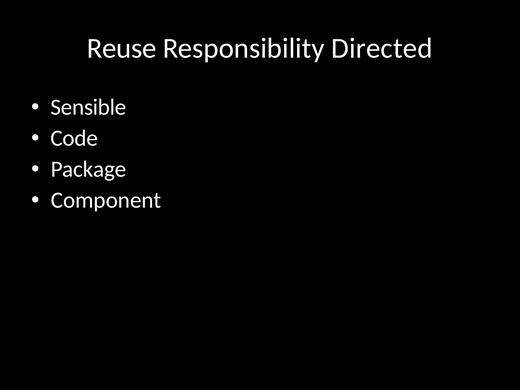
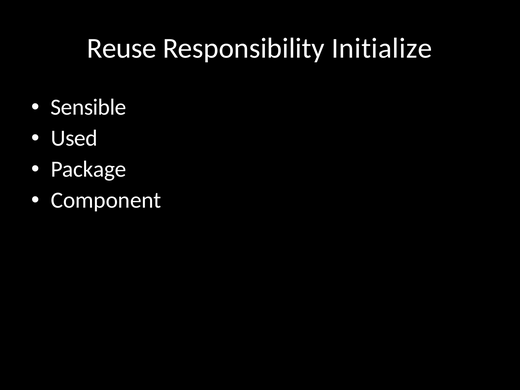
Directed: Directed -> Initialize (382, 48)
Code: Code -> Used (74, 138)
